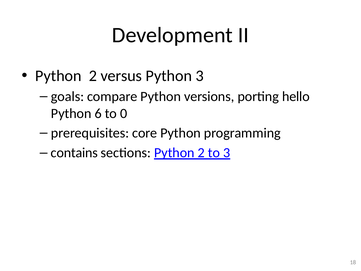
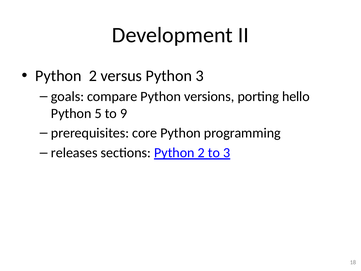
6: 6 -> 5 (98, 113)
0: 0 -> 9 (124, 113)
contains: contains -> releases (74, 153)
